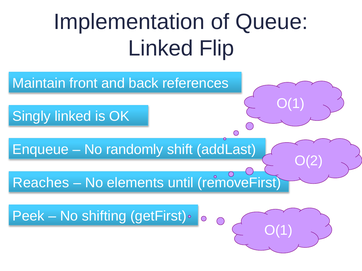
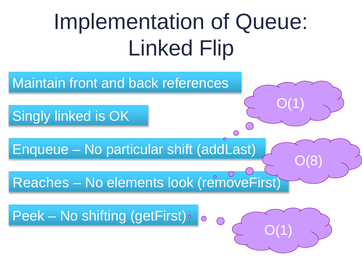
randomly: randomly -> particular (135, 150)
O(2: O(2 -> O(8 (309, 161)
until: until -> look (181, 183)
